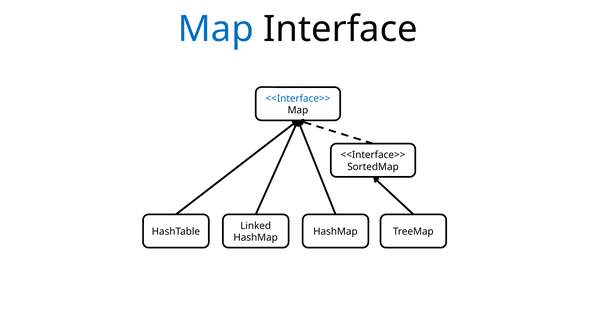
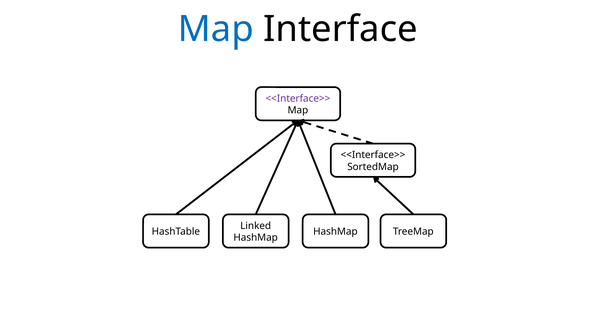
<<Interface>> colour: blue -> purple (298, 99)
